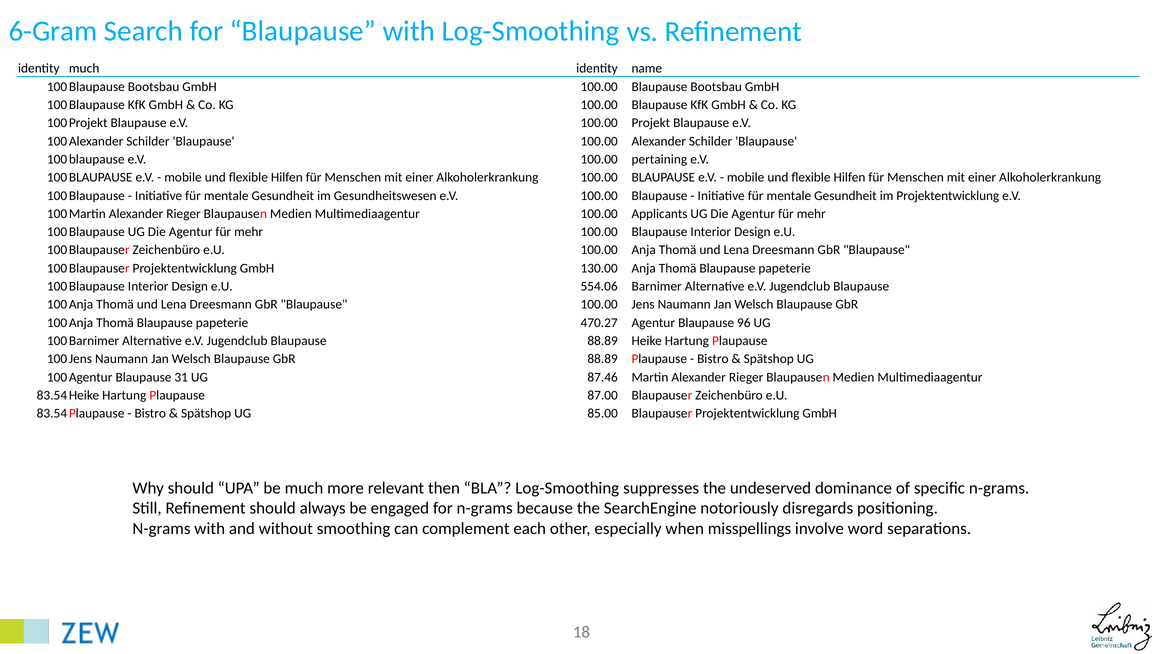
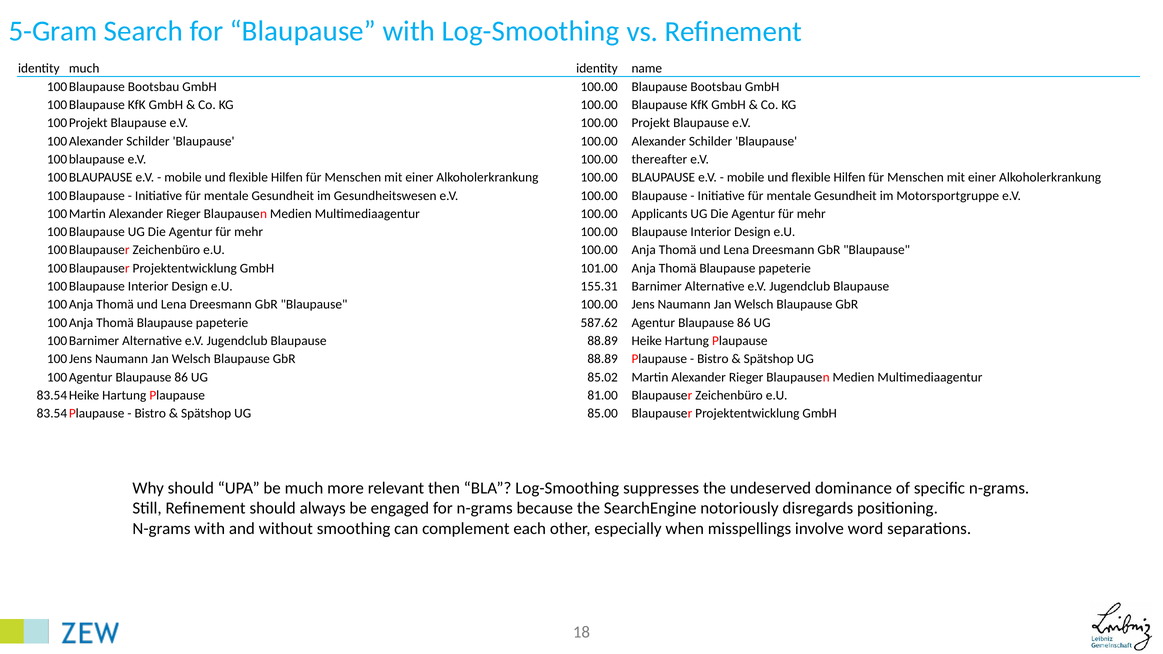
6-Gram: 6-Gram -> 5-Gram (53, 31)
pertaining: pertaining -> thereafter (659, 159)
im Projektentwicklung: Projektentwicklung -> Motorsportgruppe (948, 196)
130.00: 130.00 -> 101.00 (599, 268)
554.06: 554.06 -> 155.31 (599, 286)
470.27: 470.27 -> 587.62 (599, 323)
Agentur Blaupause 96: 96 -> 86 (744, 323)
31: 31 -> 86 (181, 377)
87.46: 87.46 -> 85.02 (603, 377)
87.00: 87.00 -> 81.00 (603, 395)
